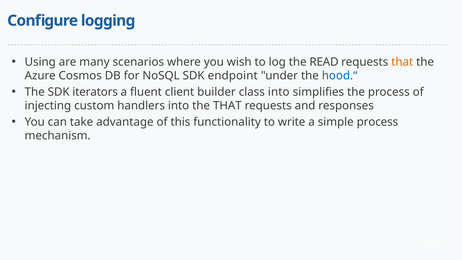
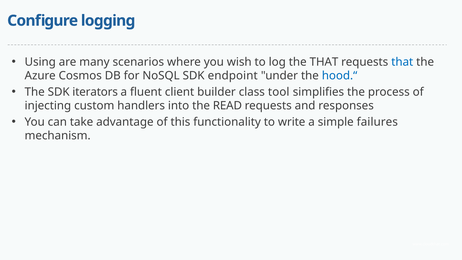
the READ: READ -> THAT (324, 62)
that colour: orange -> blue (402, 62)
class into: into -> tool (279, 92)
the THAT: THAT -> READ (227, 106)
simple process: process -> failures (377, 122)
